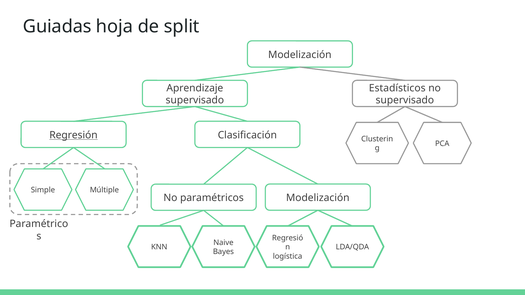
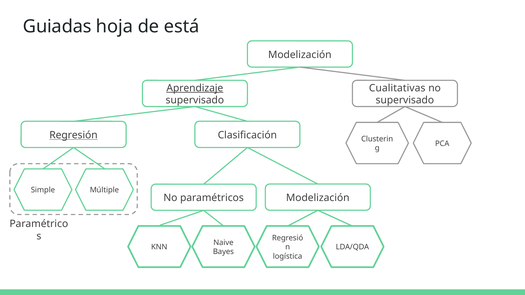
split: split -> está (182, 27)
Aprendizaje underline: none -> present (195, 88)
Estadísticos: Estadísticos -> Cualitativas (397, 88)
